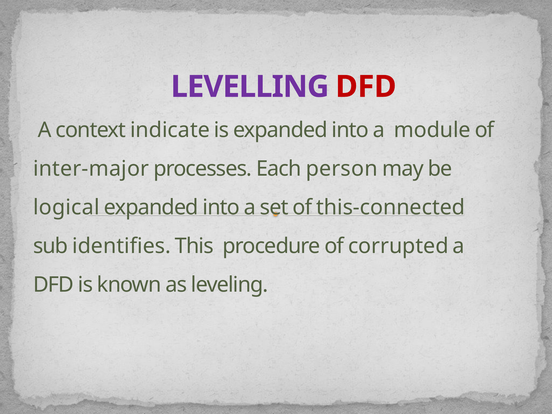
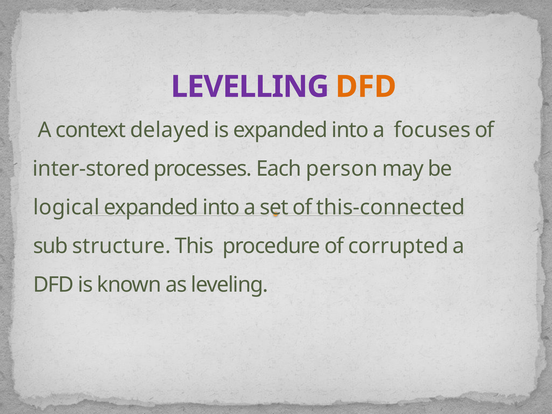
DFD colour: red -> orange (366, 87)
indicate: indicate -> delayed (170, 130)
module: module -> focuses (432, 130)
inter-major: inter-major -> inter-stored (91, 169)
identifies: identifies -> structure (122, 246)
